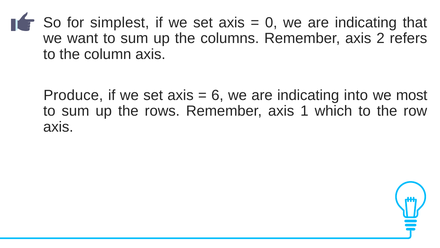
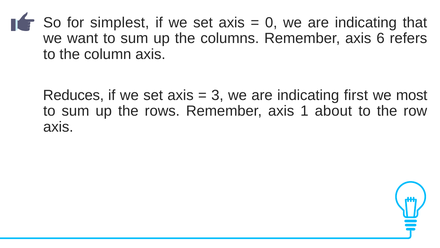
2: 2 -> 6 (381, 38)
Produce: Produce -> Reduces (73, 95)
6: 6 -> 3 (217, 95)
into: into -> first (356, 95)
which: which -> about (333, 111)
